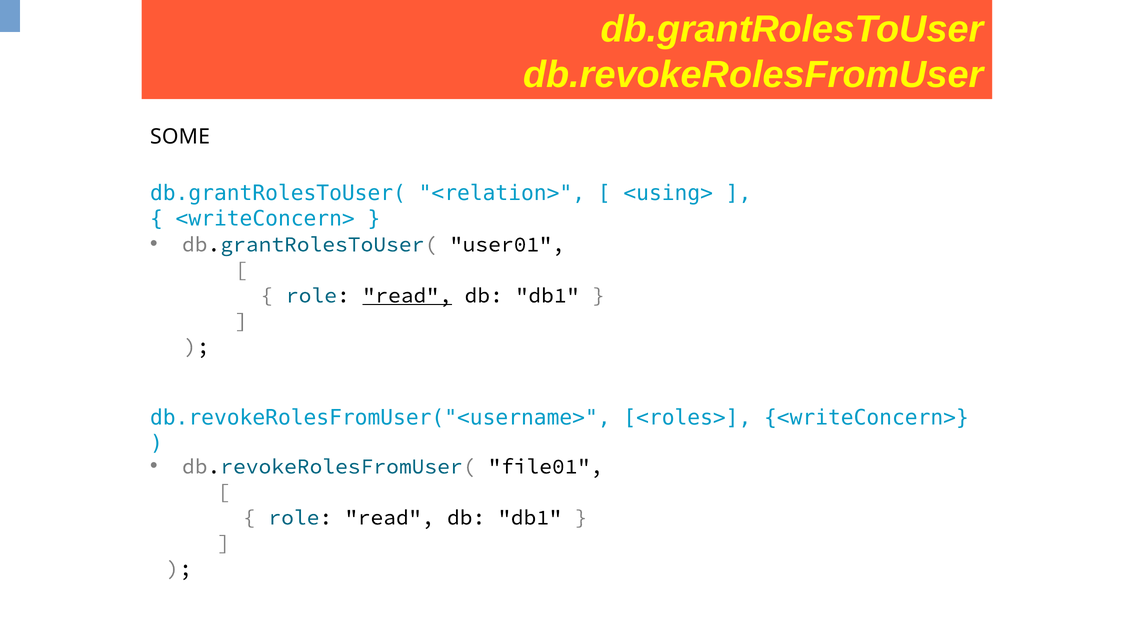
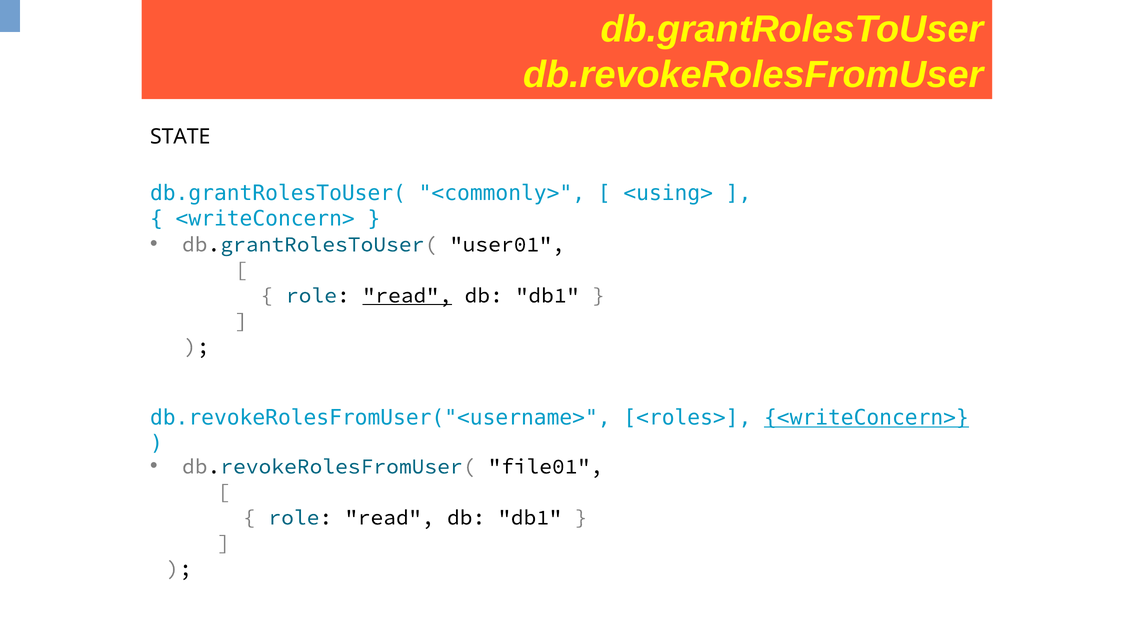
SOME: SOME -> STATE (180, 137)
<relation>: <relation> -> <commonly> (502, 193)
<writeConcern> underline: none -> present (866, 418)
